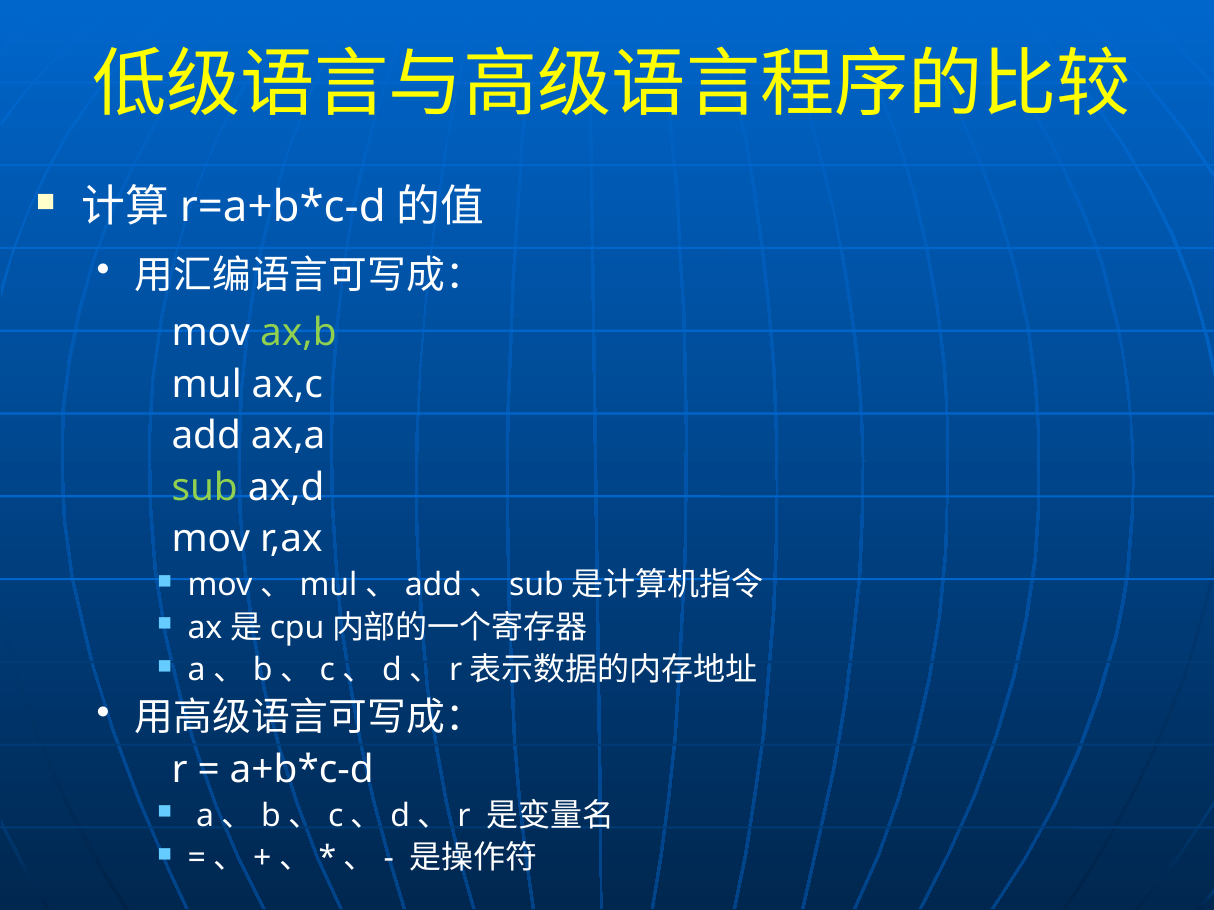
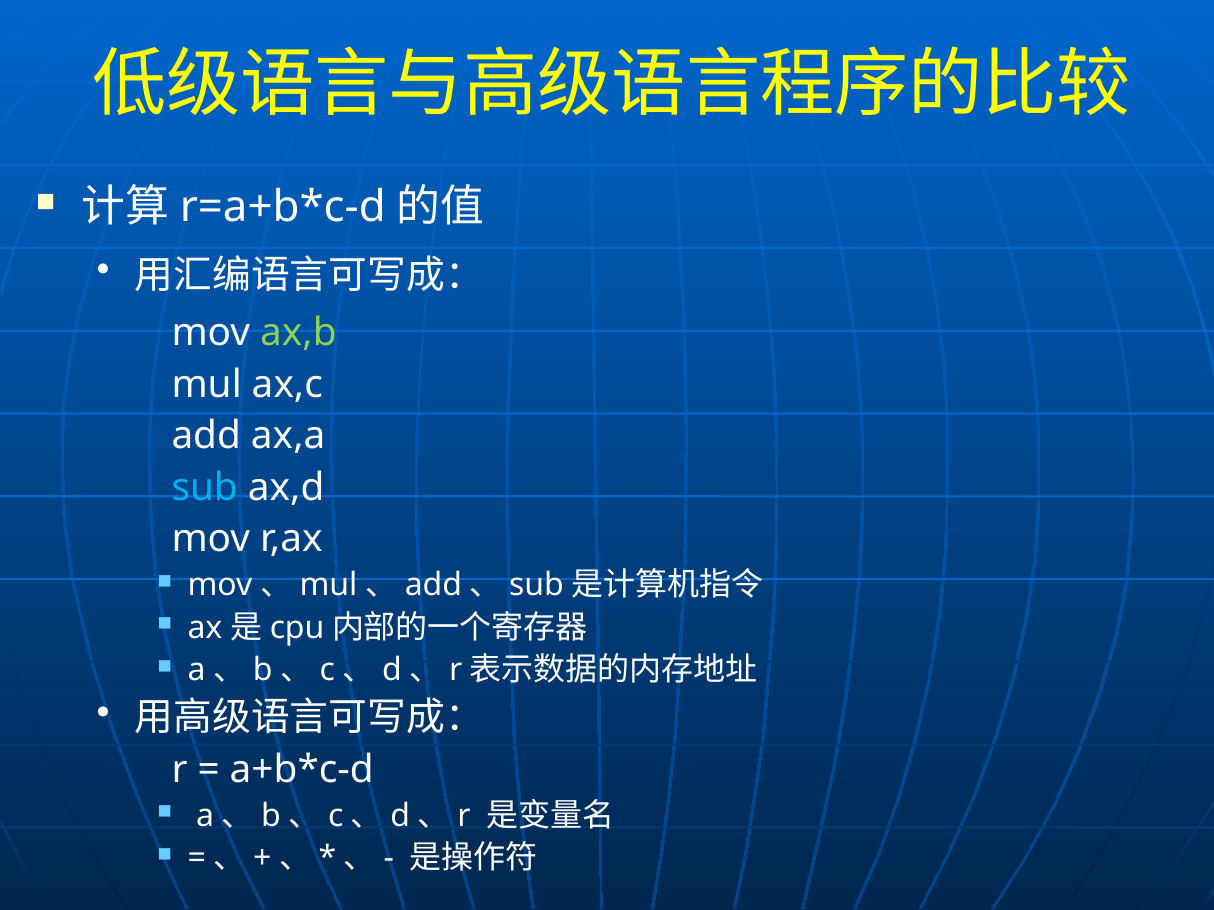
sub colour: light green -> light blue (205, 488)
